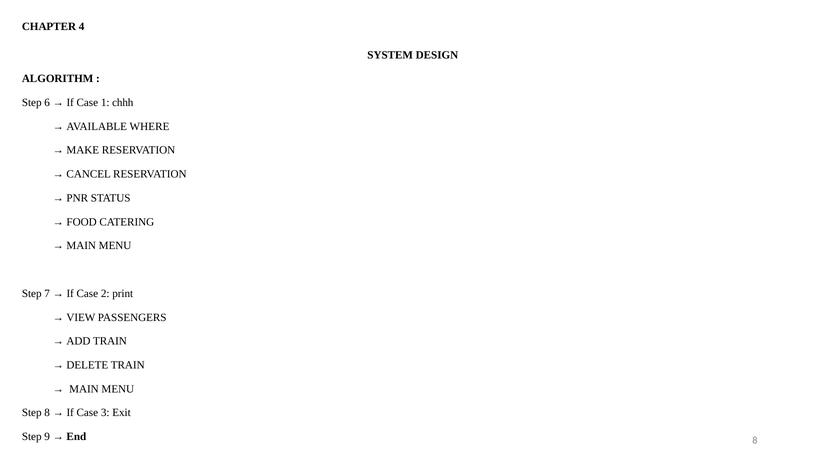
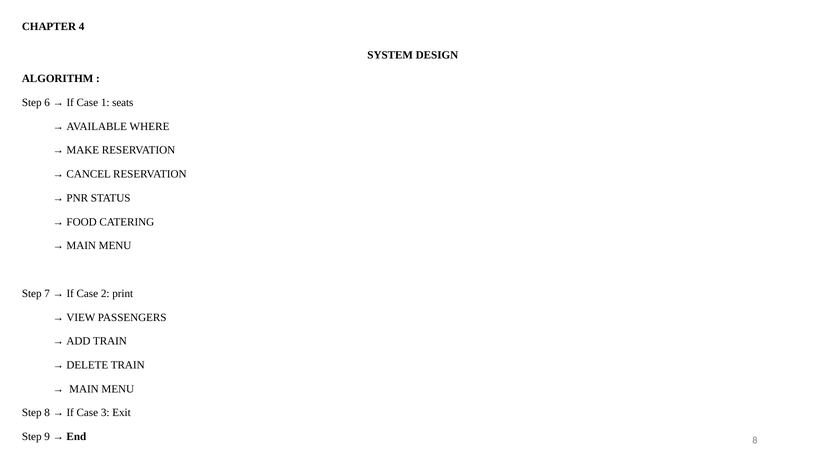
chhh: chhh -> seats (123, 103)
